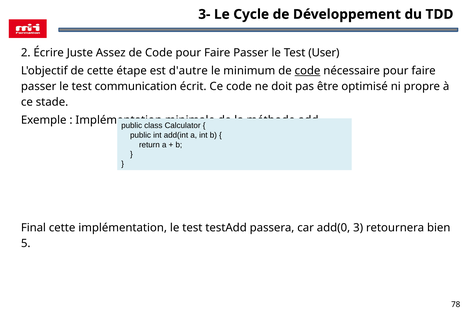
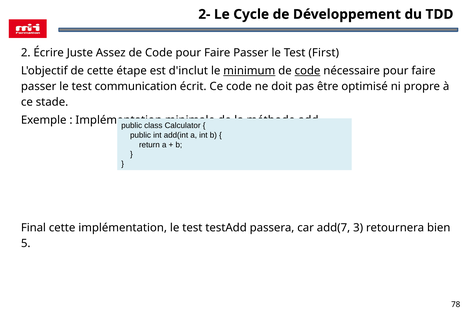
3-: 3- -> 2- (204, 14)
User: User -> First (324, 53)
d'autre: d'autre -> d'inclut (188, 71)
minimum underline: none -> present (249, 71)
add(0: add(0 -> add(7 (334, 228)
